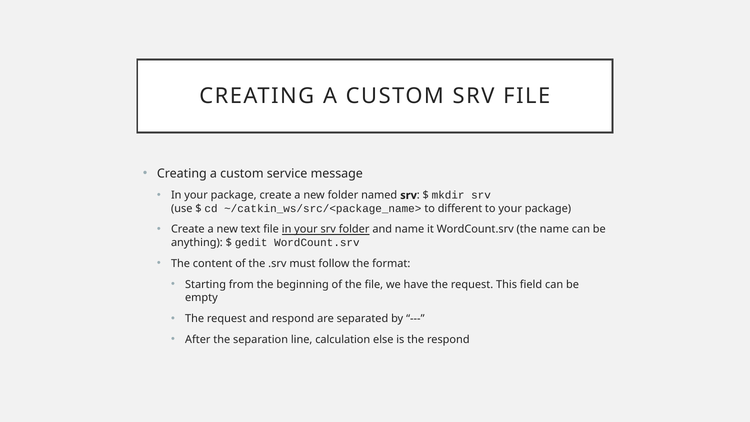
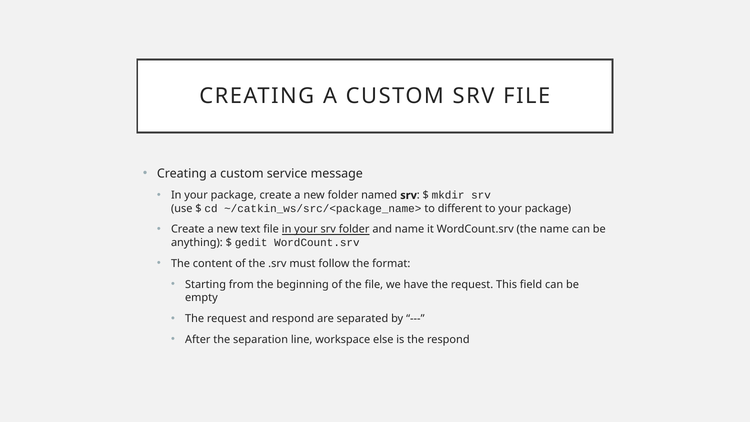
calculation: calculation -> workspace (343, 339)
